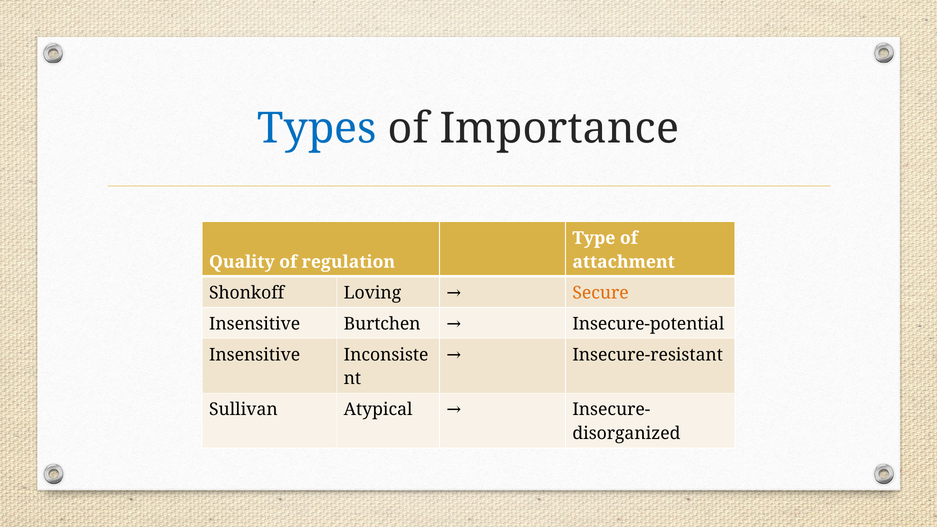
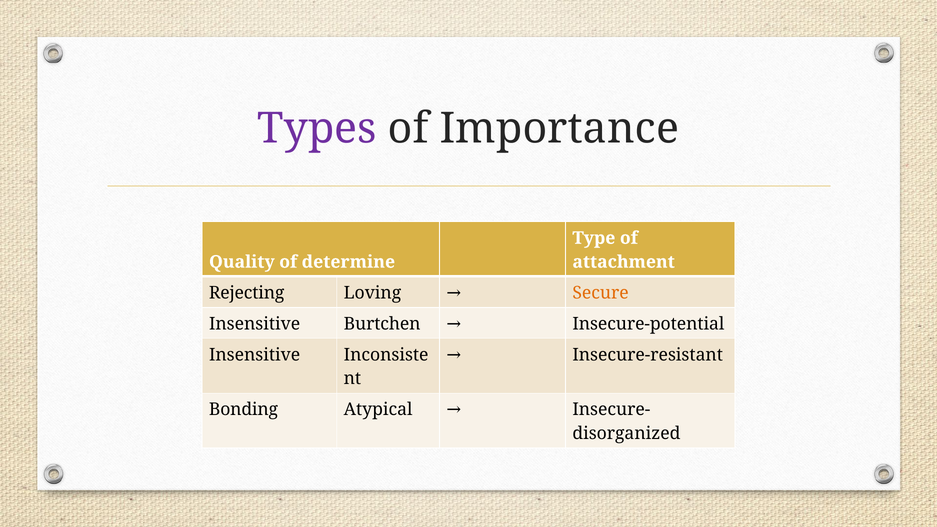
Types colour: blue -> purple (317, 129)
regulation: regulation -> determine (348, 262)
Shonkoff: Shonkoff -> Rejecting (247, 293)
Sullivan: Sullivan -> Bonding (243, 410)
